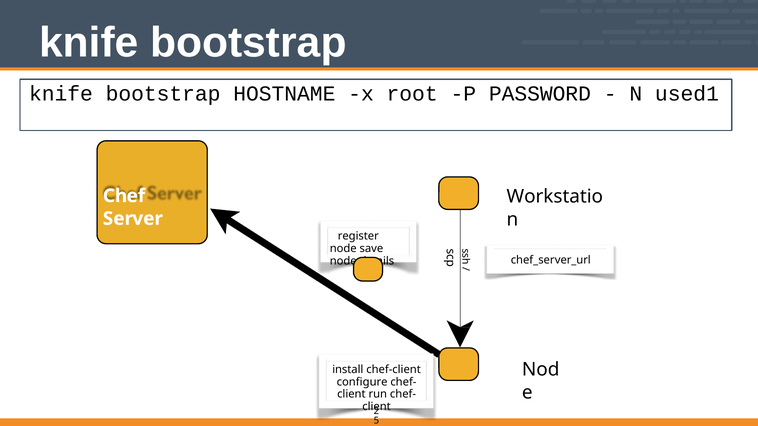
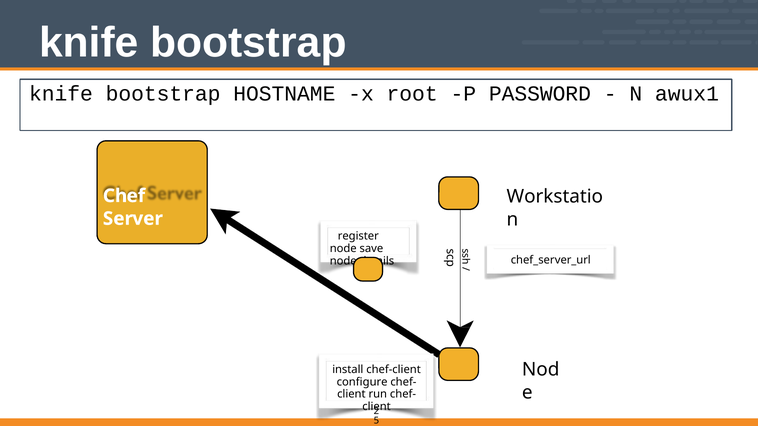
used1: used1 -> awux1 (687, 94)
